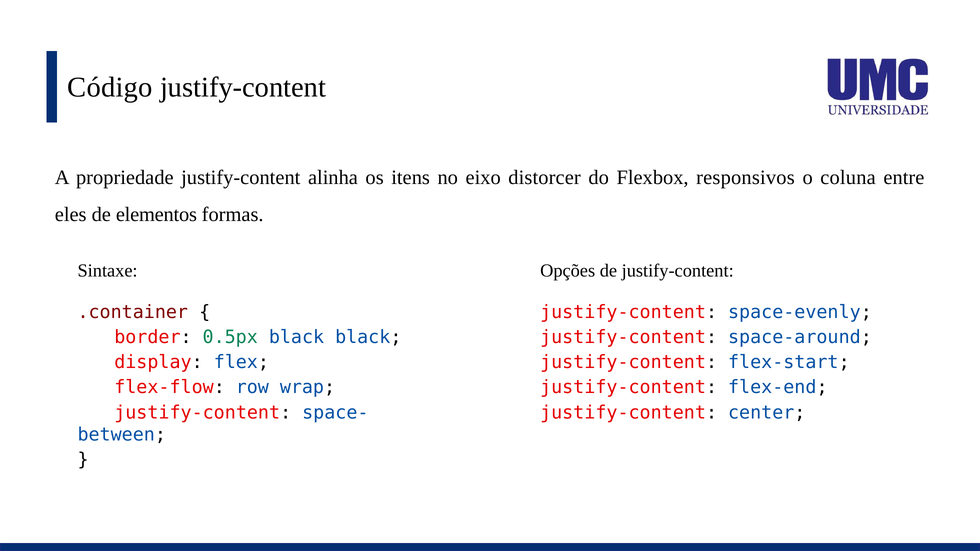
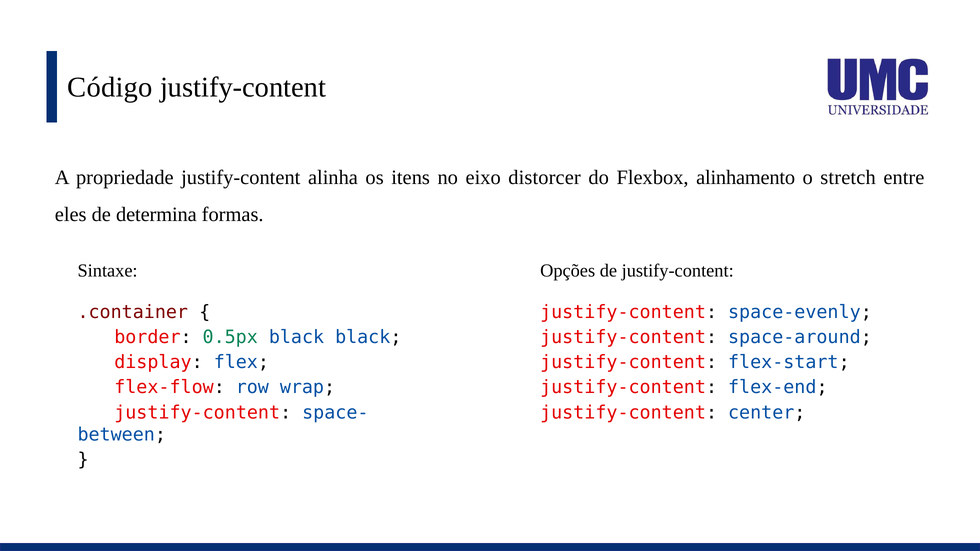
responsivos: responsivos -> alinhamento (746, 178)
coluna: coluna -> stretch (848, 178)
elementos: elementos -> determina (156, 215)
